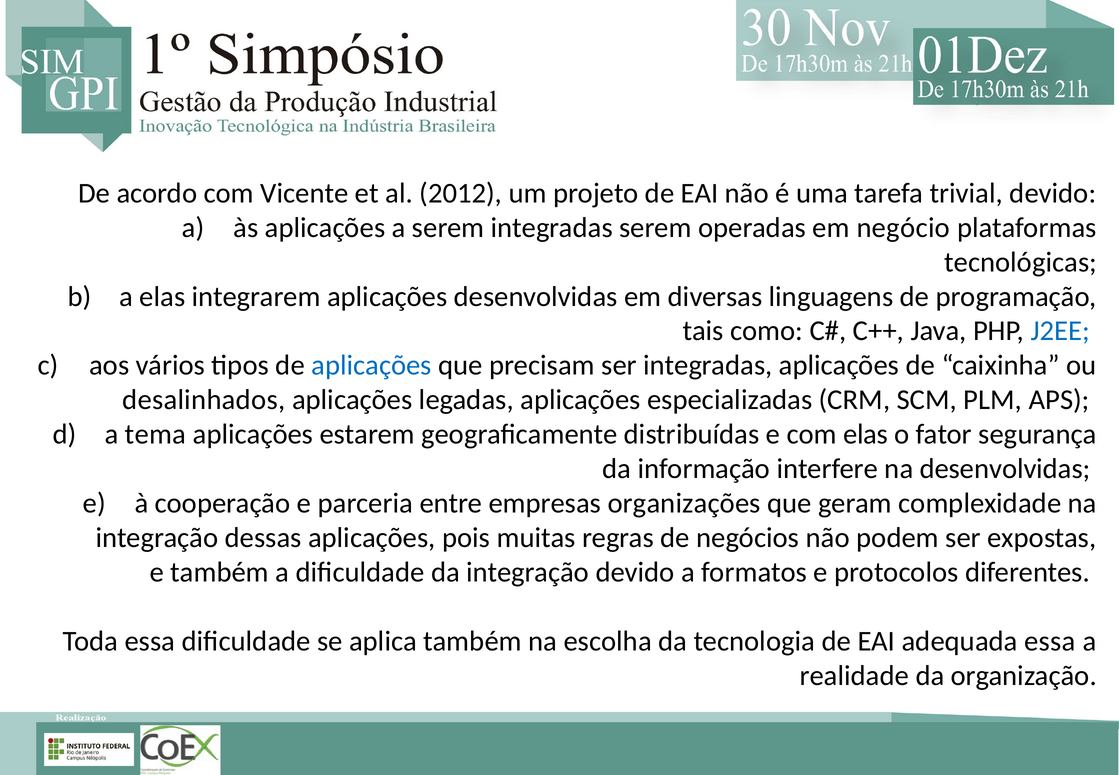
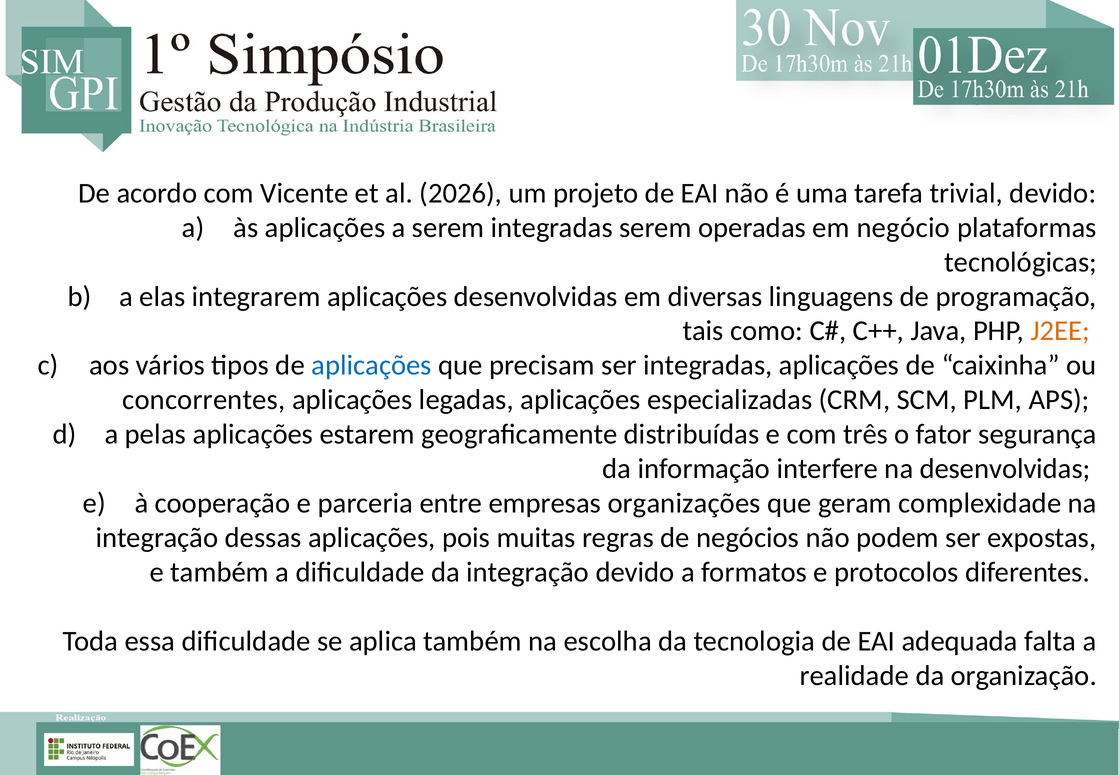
2012: 2012 -> 2026 (461, 193)
J2EE colour: blue -> orange (1060, 331)
desalinhados: desalinhados -> concorrentes (204, 400)
tema: tema -> pelas (155, 434)
com elas: elas -> três (866, 434)
adequada essa: essa -> falta (1050, 641)
